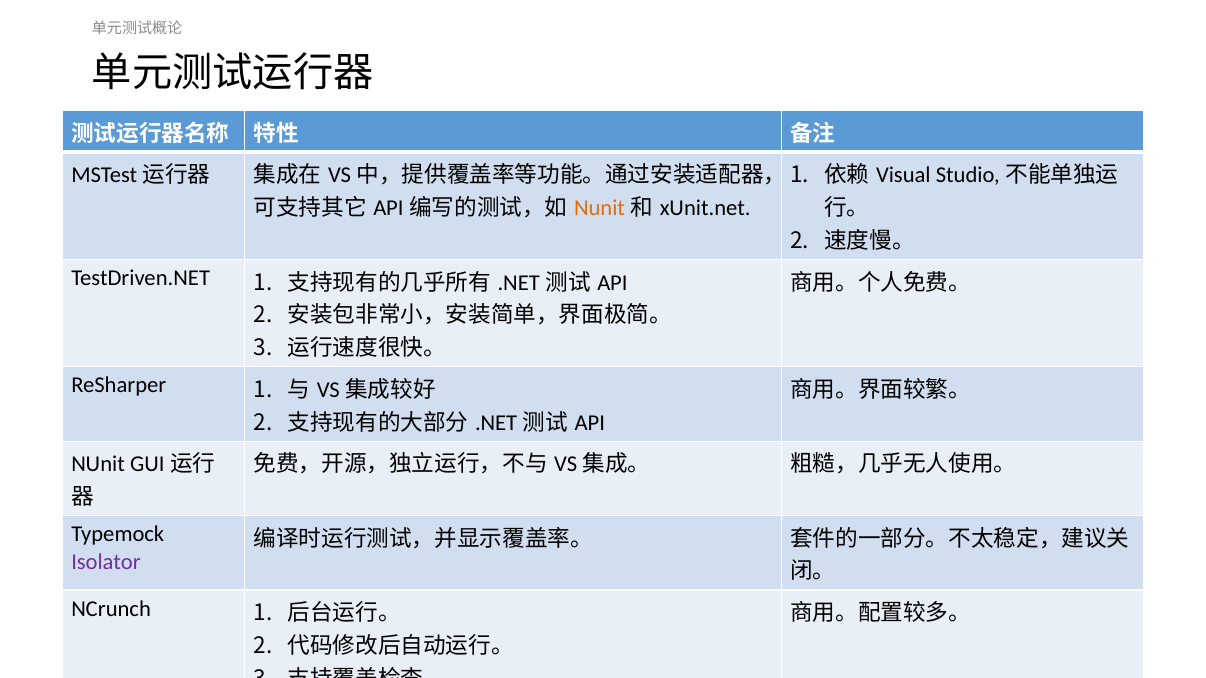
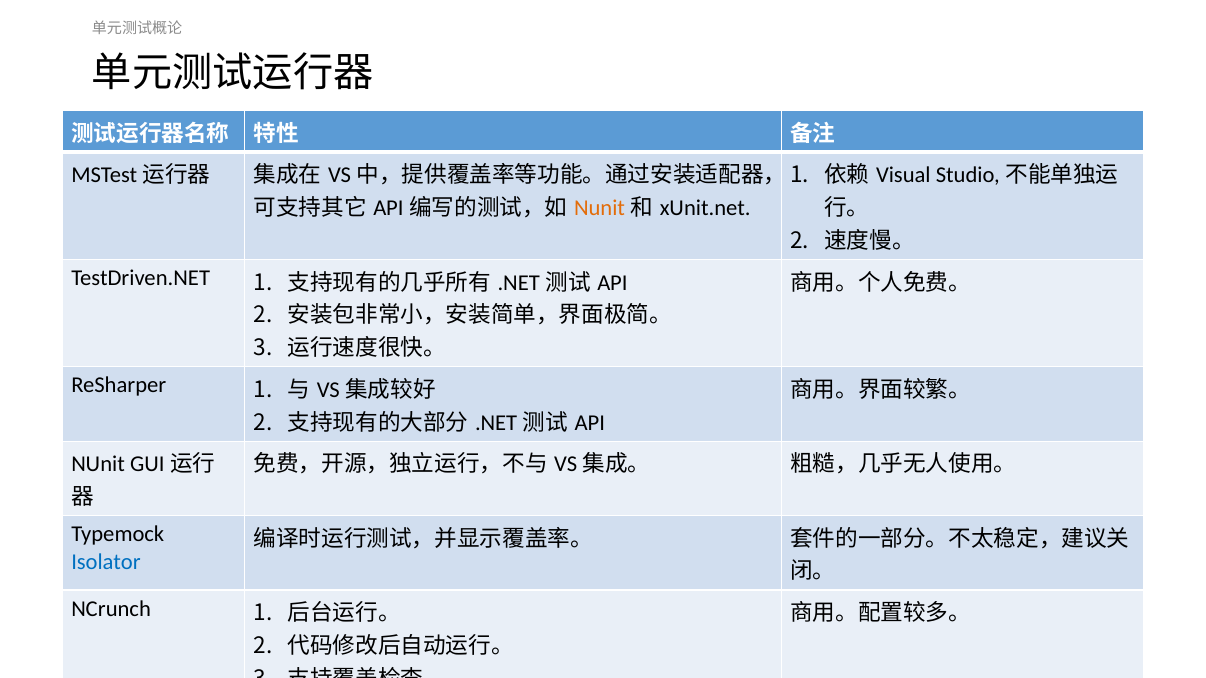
Isolator colour: purple -> blue (106, 562)
